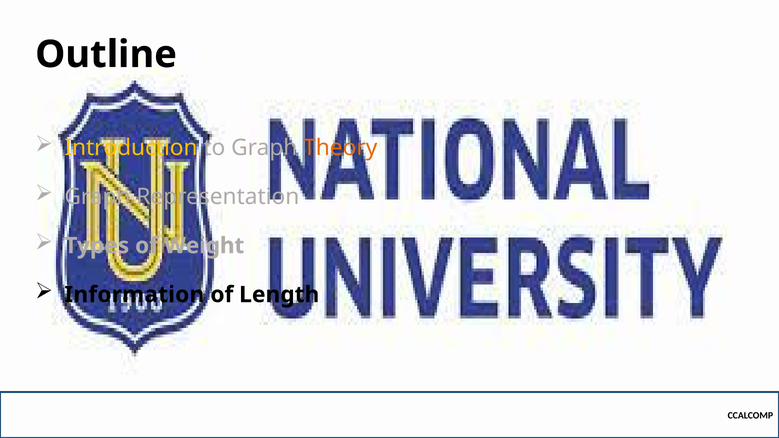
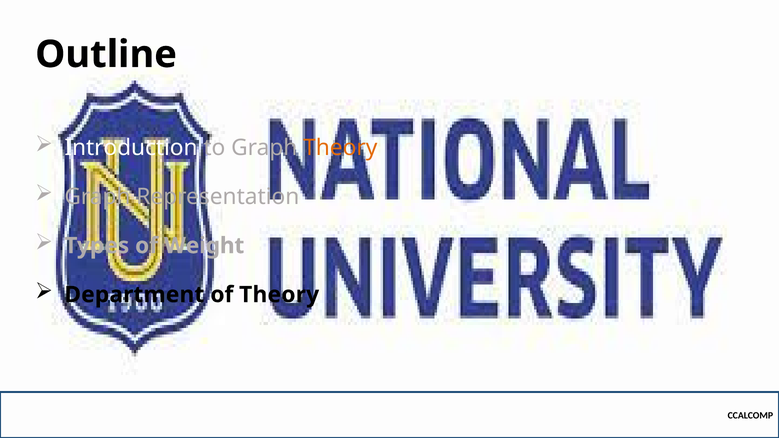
Introduction colour: yellow -> white (131, 148)
Information: Information -> Department (134, 295)
of Length: Length -> Theory (279, 295)
